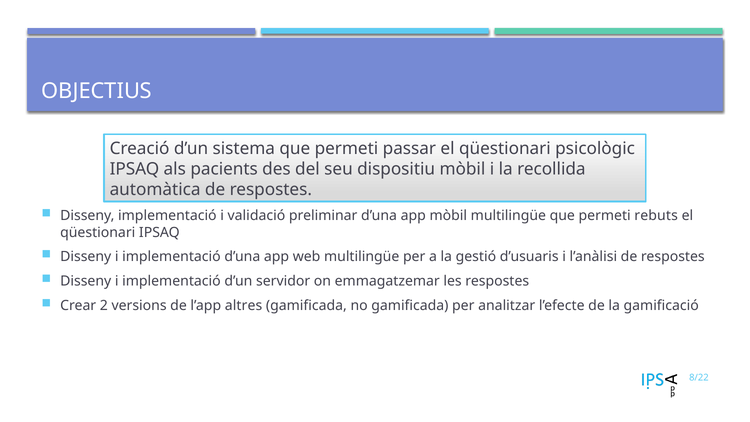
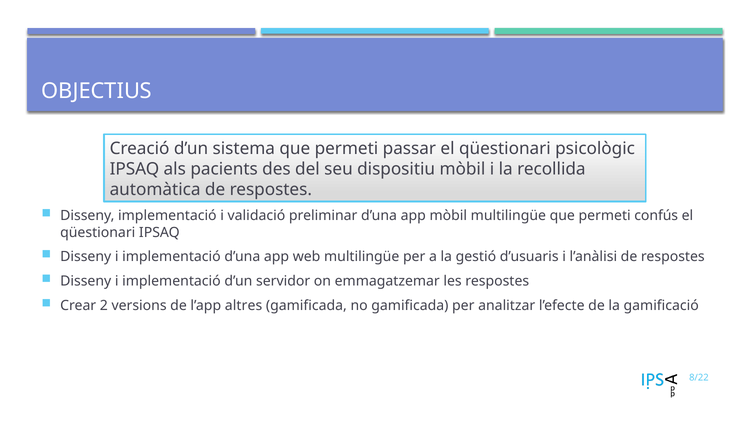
rebuts: rebuts -> confús (656, 215)
